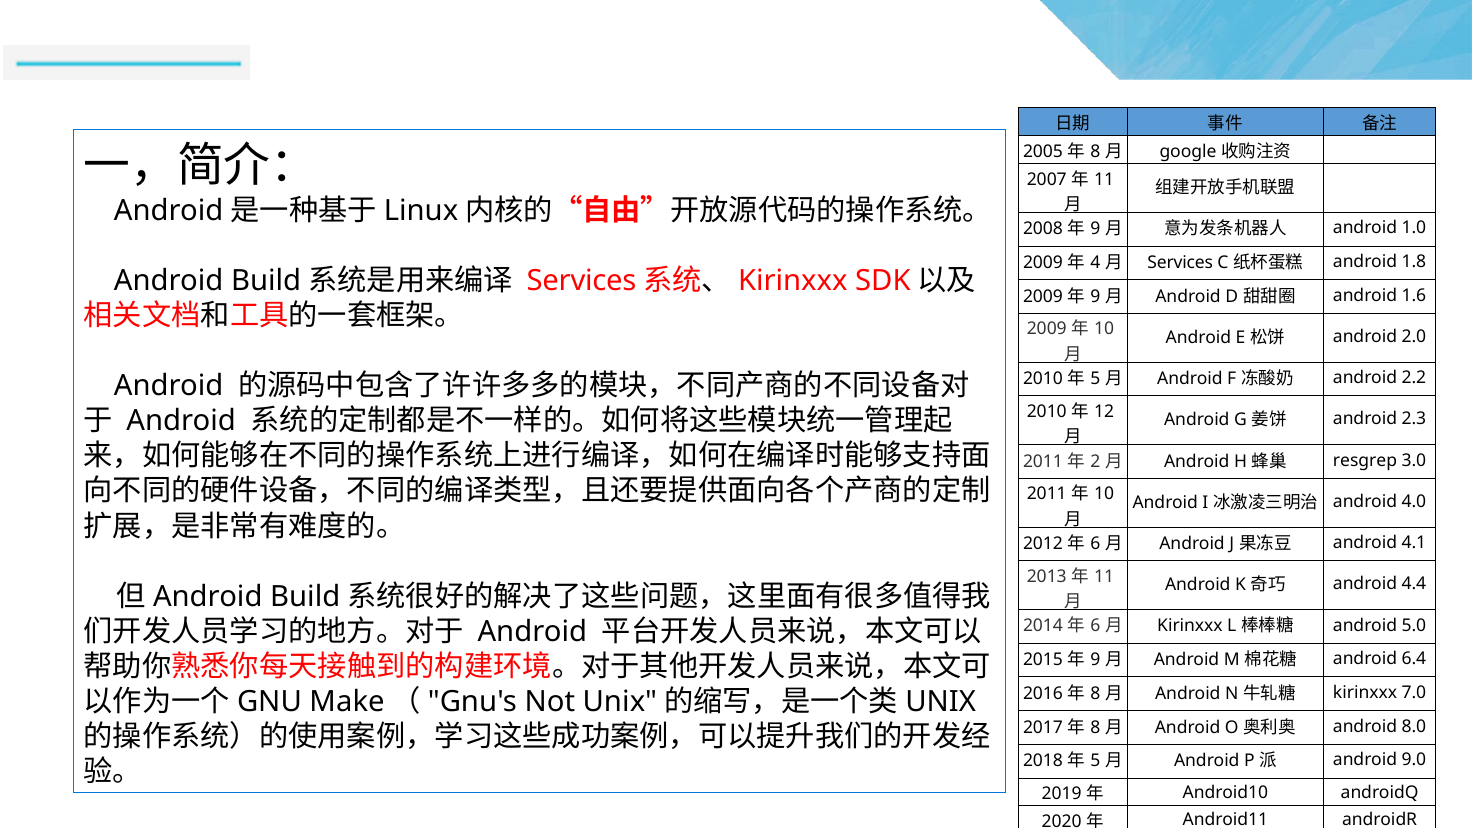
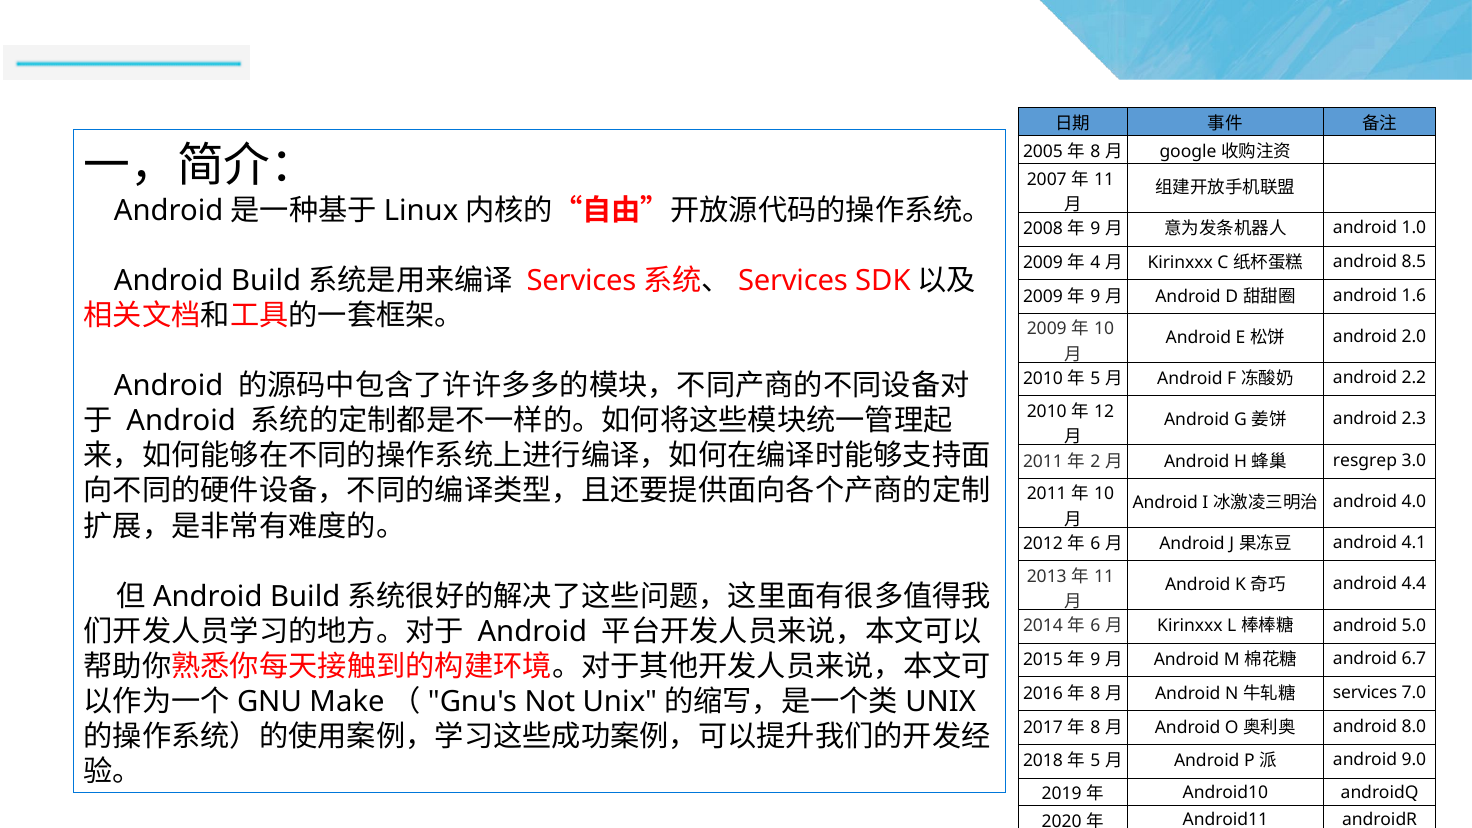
Services: Services -> Kirinxxx (1180, 263)
1.8: 1.8 -> 8.5 (1414, 262)
Kirinxxx: Kirinxxx -> Services (793, 281)
6.4: 6.4 -> 6.7 (1414, 659)
kirinxxx: kirinxxx -> services (1365, 693)
